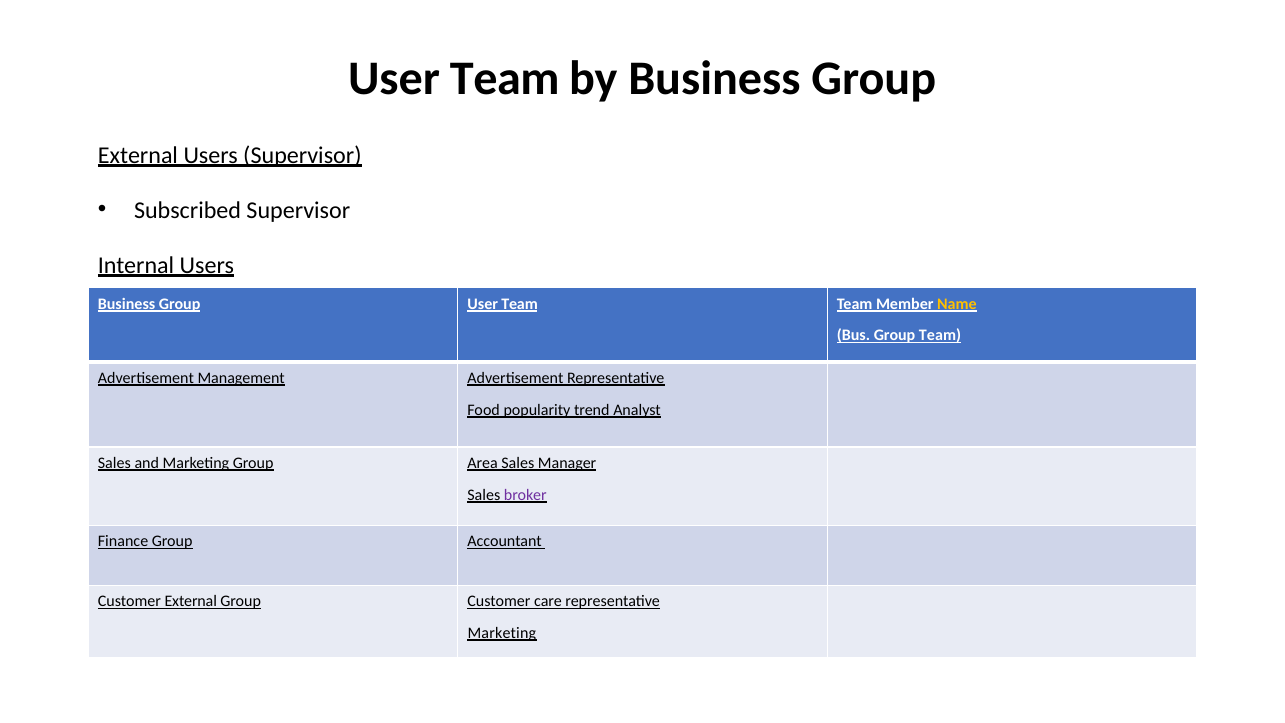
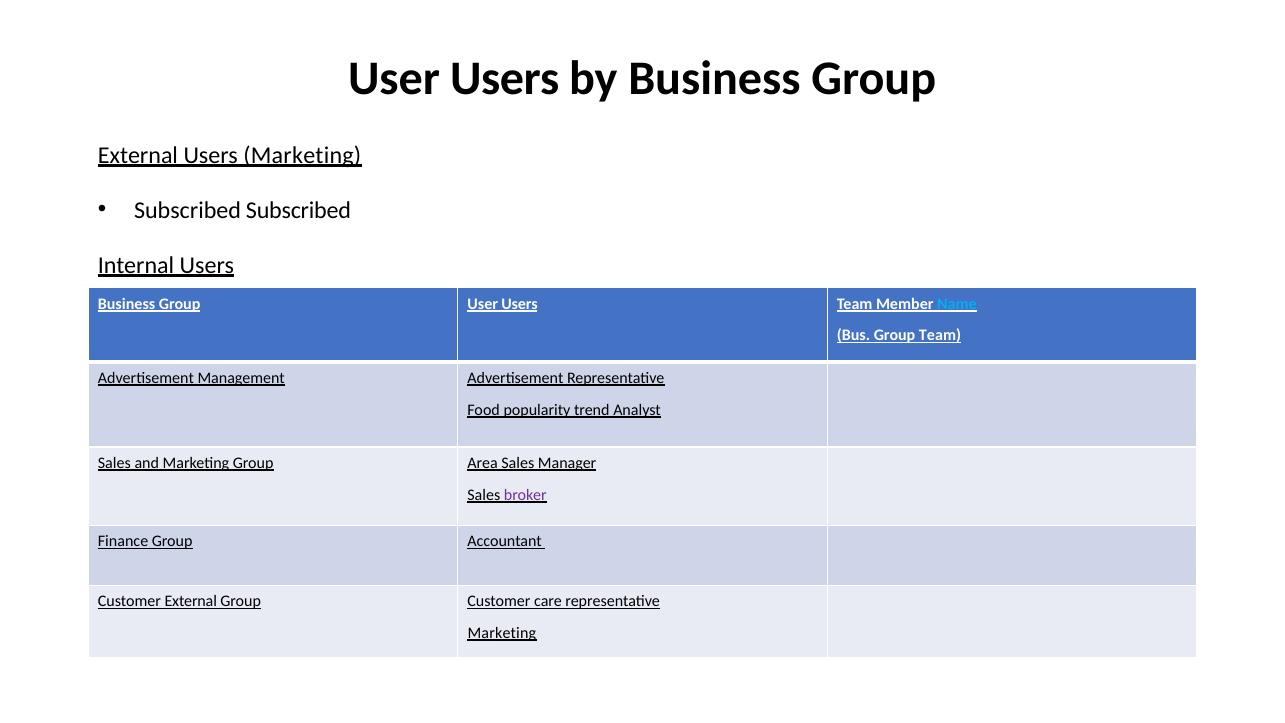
Team: Team -> Users (505, 79)
Users Supervisor: Supervisor -> Marketing (302, 155)
Subscribed Supervisor: Supervisor -> Subscribed (298, 210)
Group User Team: Team -> Users (520, 304)
Name colour: yellow -> light blue (957, 304)
